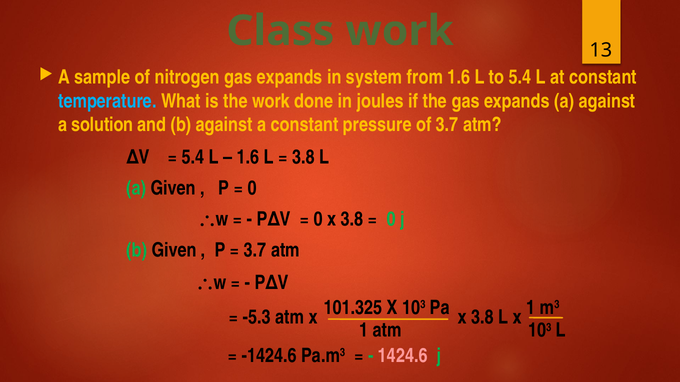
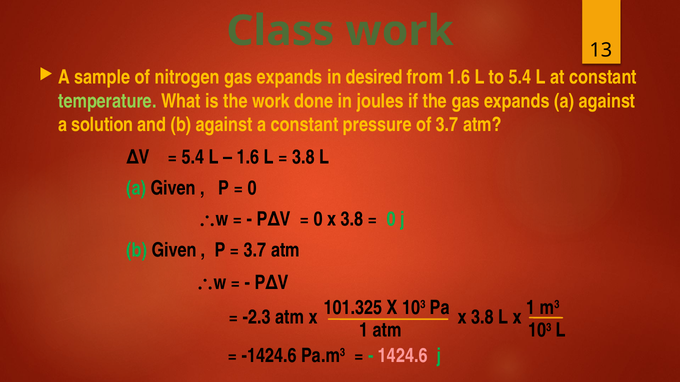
system: system -> desired (374, 77)
temperature colour: light blue -> light green (107, 101)
-5.3: -5.3 -> -2.3 (257, 318)
